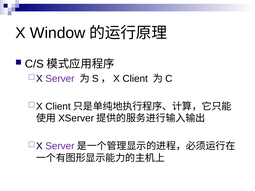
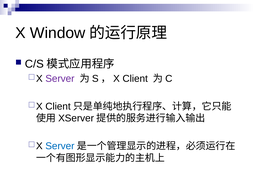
Server colour: purple -> blue (60, 146)
